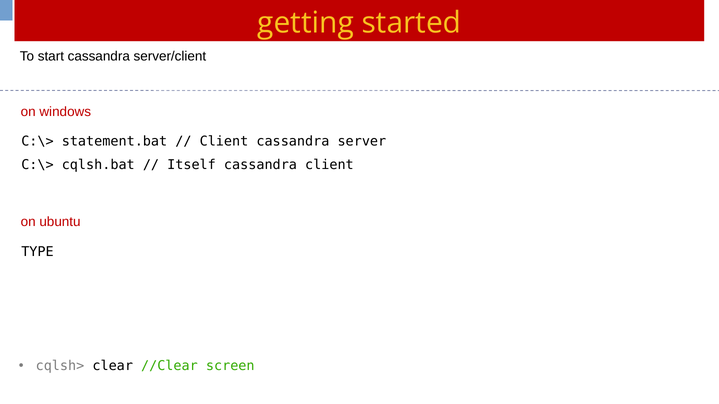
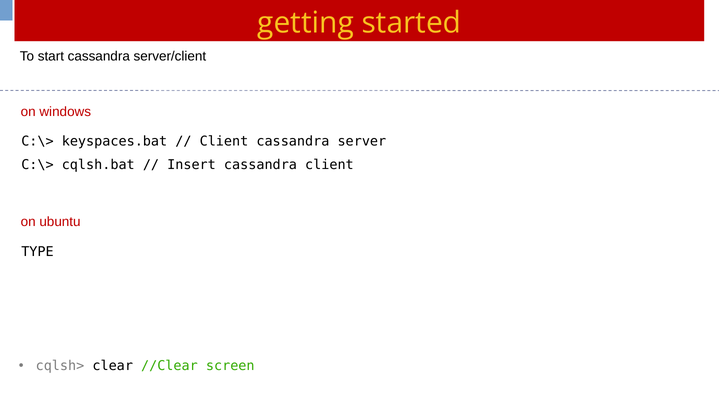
statement.bat: statement.bat -> keyspaces.bat (114, 142)
Itself: Itself -> Insert (192, 165)
